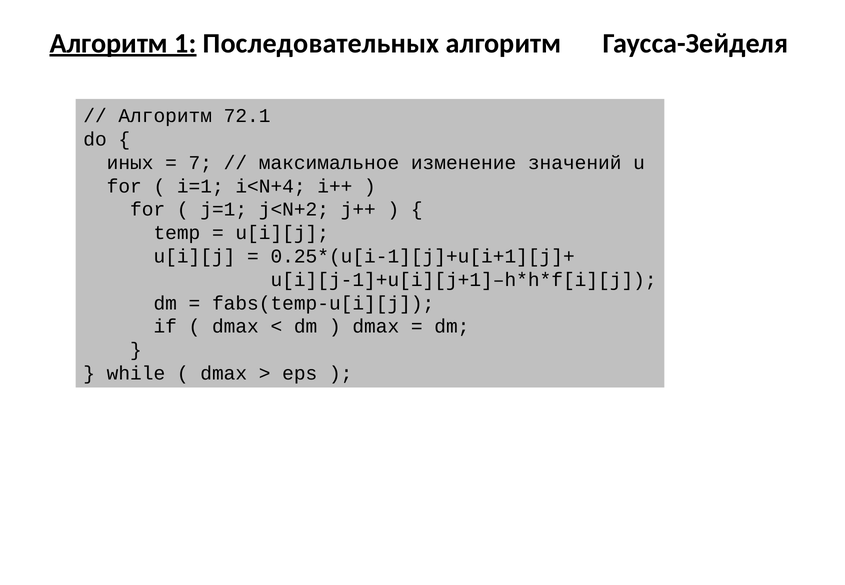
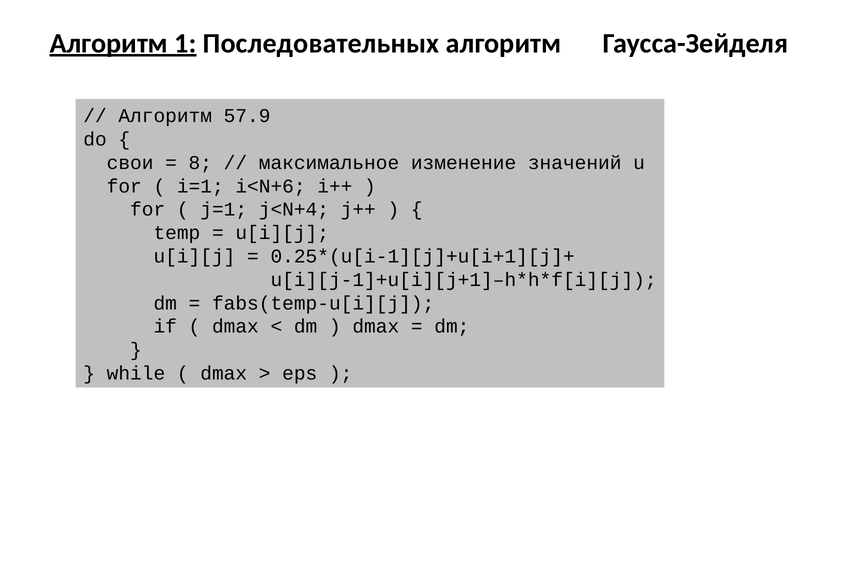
72.1: 72.1 -> 57.9 (247, 116)
иных: иных -> свои (130, 163)
7: 7 -> 8 (200, 163)
i<N+4: i<N+4 -> i<N+6 (271, 186)
j<N+2: j<N+2 -> j<N+4 (294, 209)
